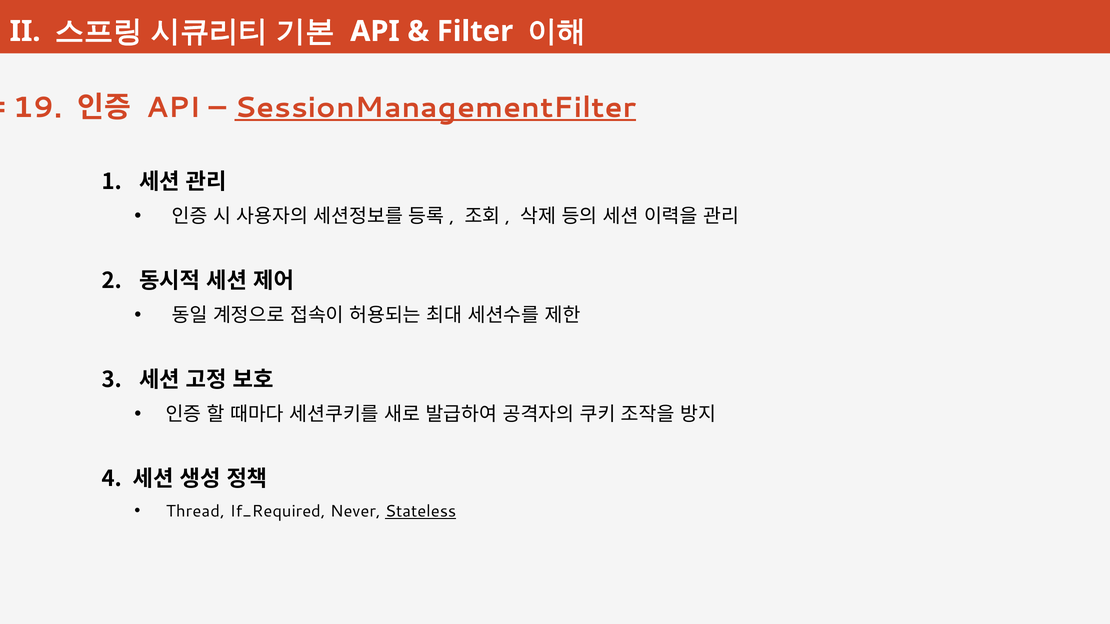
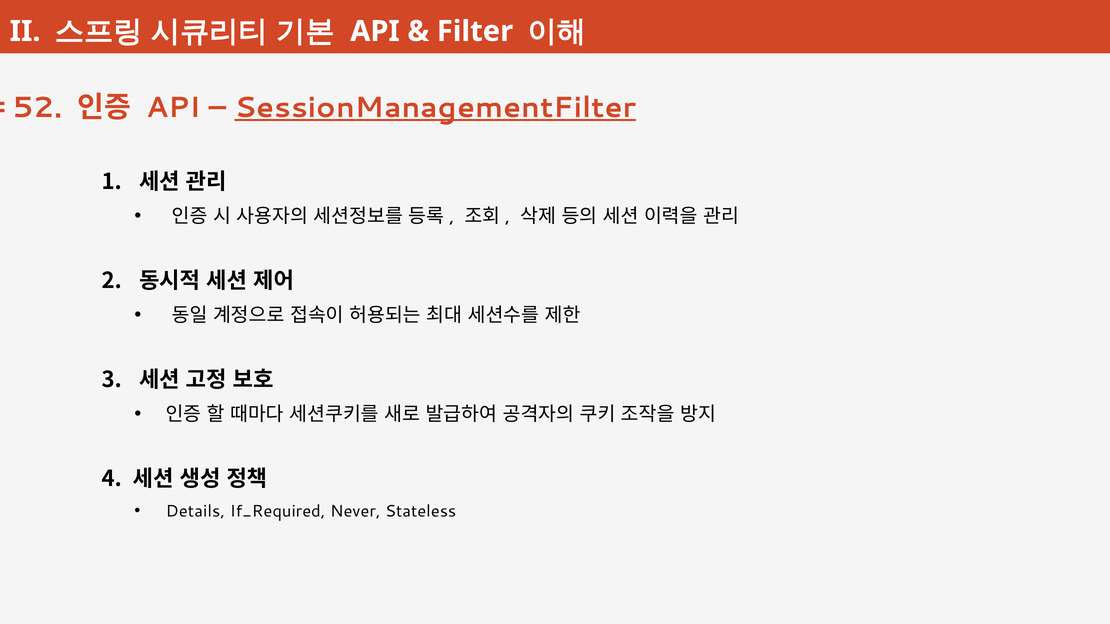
19: 19 -> 52 (37, 108)
Thread: Thread -> Details (195, 512)
Stateless underline: present -> none (421, 512)
